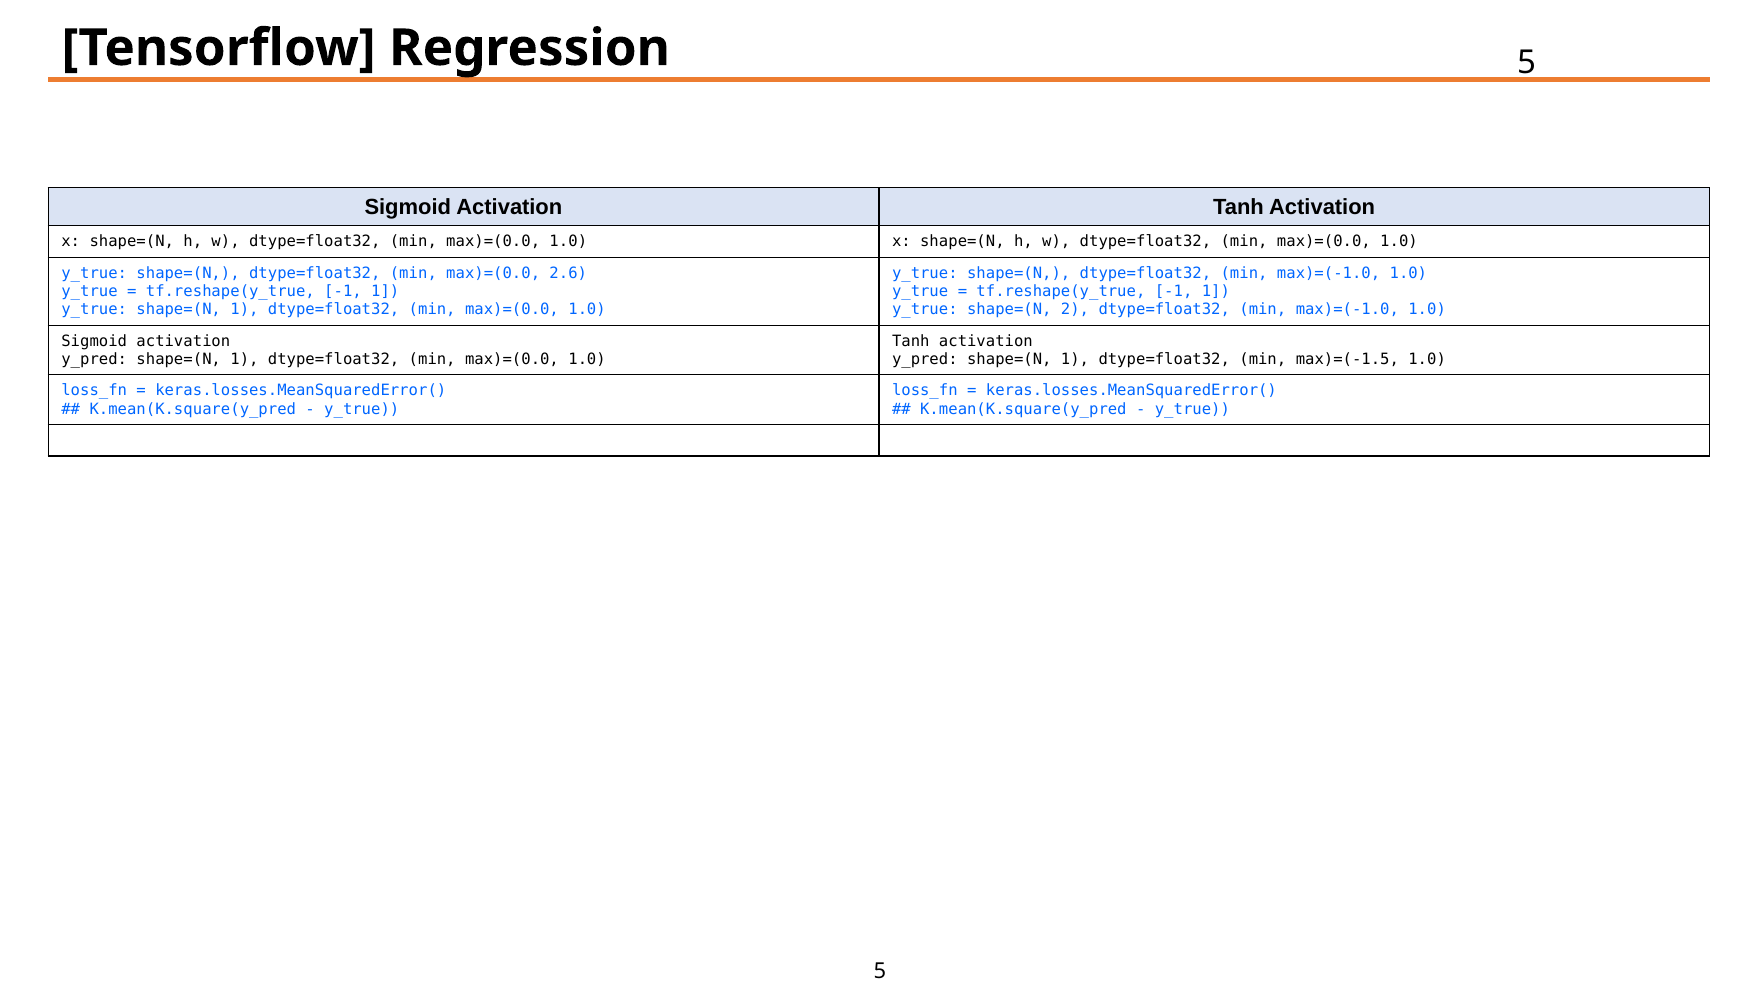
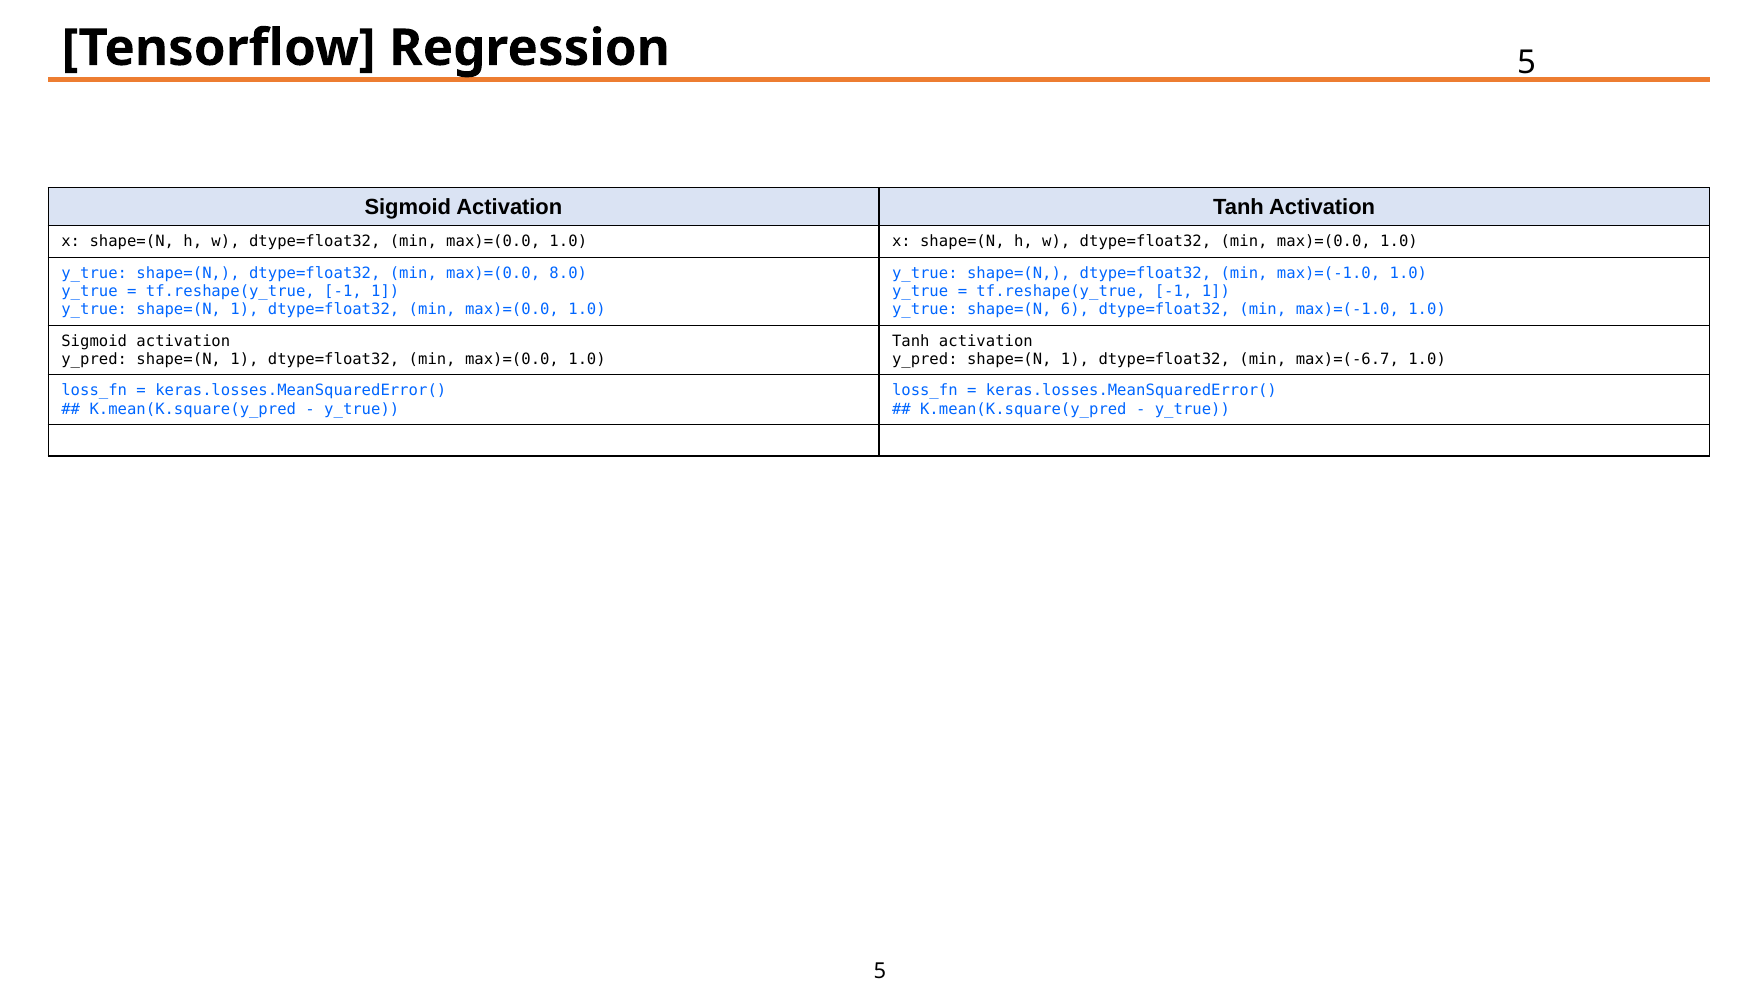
2.6: 2.6 -> 8.0 (568, 273)
2: 2 -> 6 (1075, 310)
max)=(-1.5: max)=(-1.5 -> max)=(-6.7 (1347, 359)
